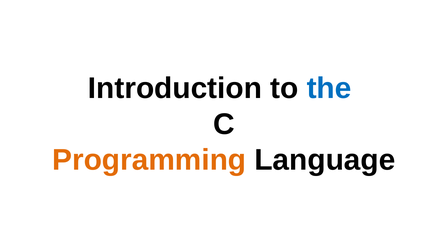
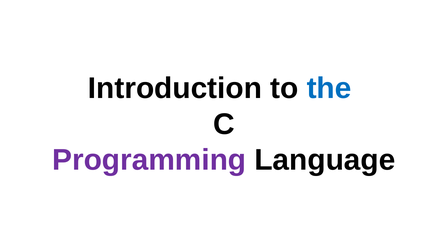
Programming colour: orange -> purple (149, 160)
